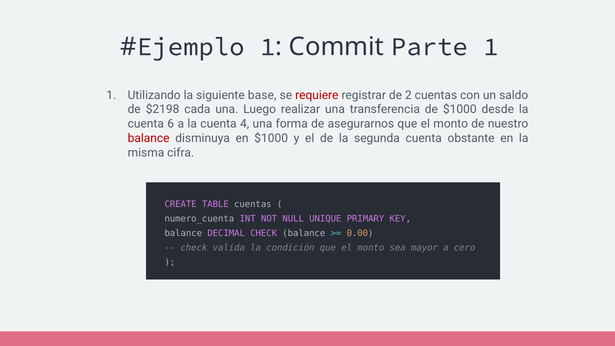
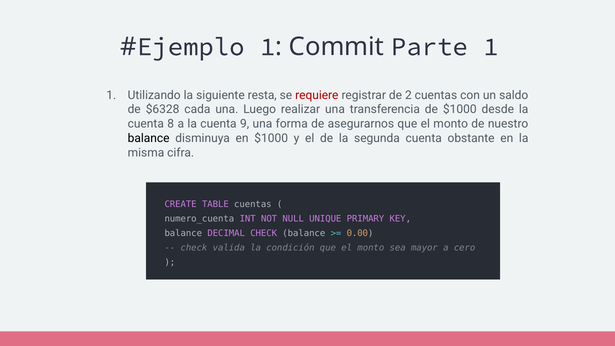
base: base -> resta (262, 95)
$2198: $2198 -> $6328 (163, 109)
6: 6 -> 8 (171, 124)
4: 4 -> 9 (245, 124)
balance colour: red -> black (149, 138)
